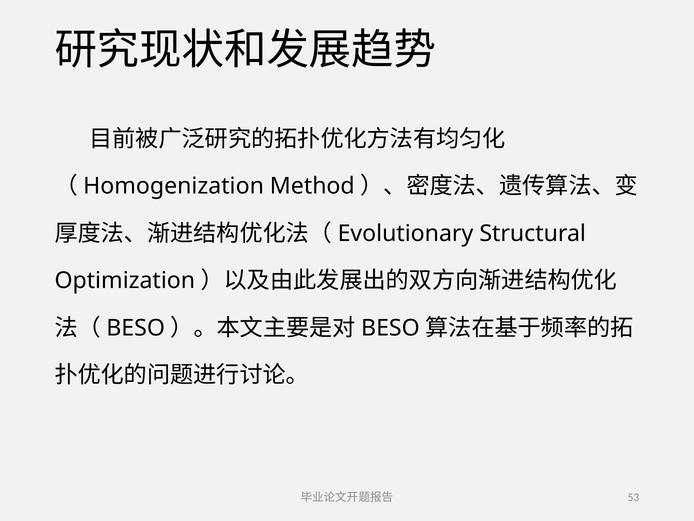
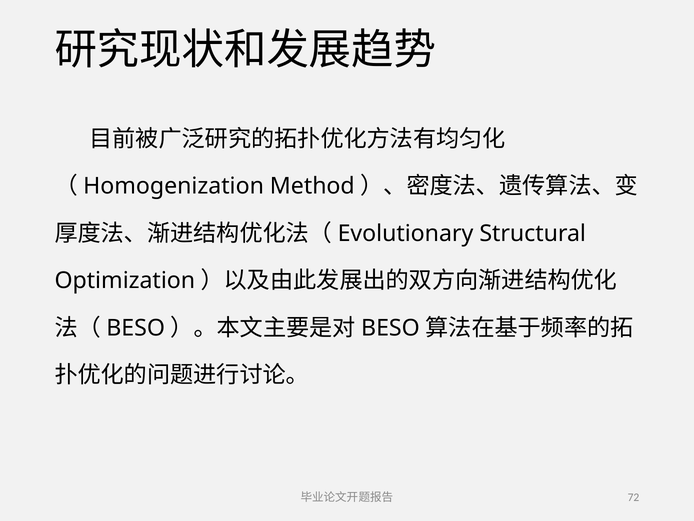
53: 53 -> 72 (633, 497)
